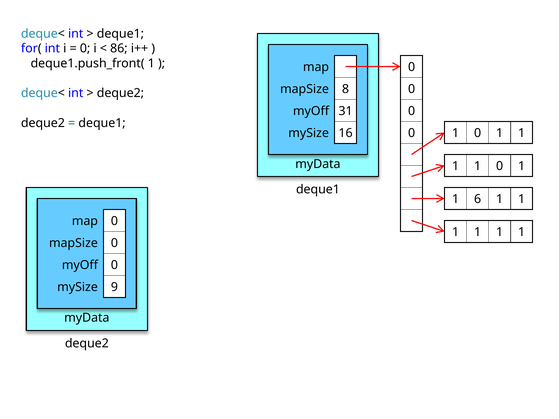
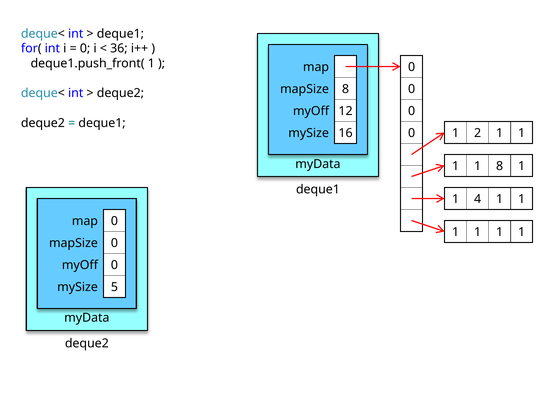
86: 86 -> 36 (119, 49)
31: 31 -> 12 (346, 111)
0 1 0: 0 -> 2 (478, 133)
1 1 0: 0 -> 8 (500, 166)
6: 6 -> 4 (478, 199)
9: 9 -> 5 (114, 287)
